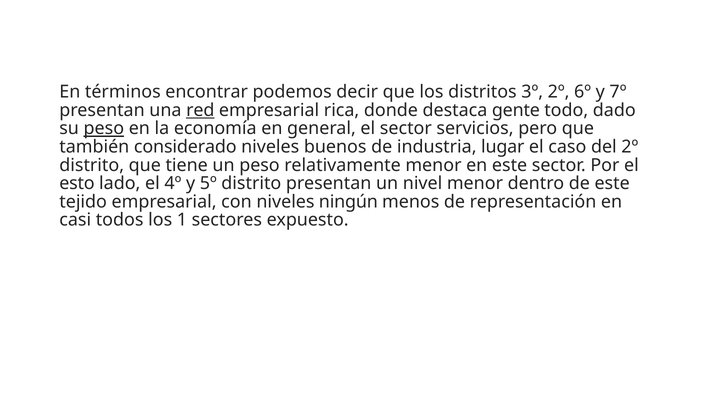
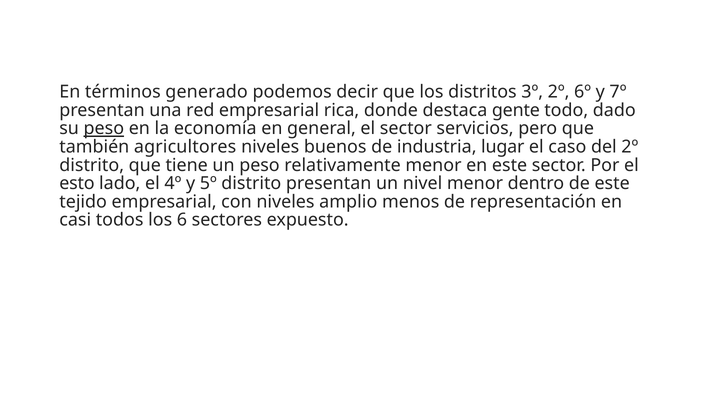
encontrar: encontrar -> generado (207, 92)
red underline: present -> none (200, 110)
considerado: considerado -> agricultores (185, 147)
ningún: ningún -> amplio (348, 202)
1: 1 -> 6 (182, 220)
